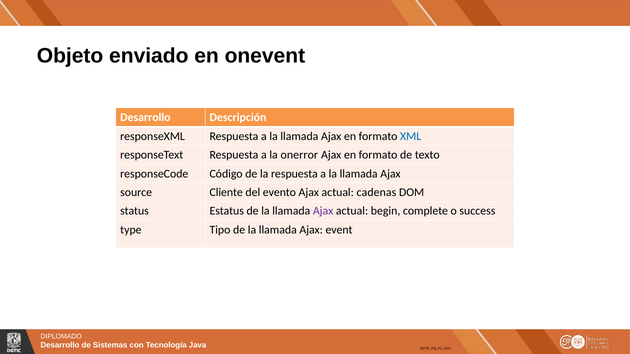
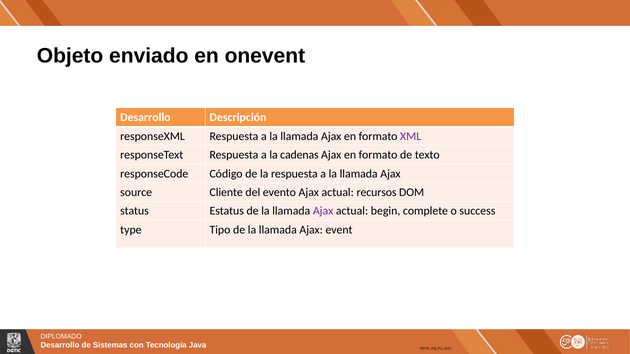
XML colour: blue -> purple (411, 136)
onerror: onerror -> cadenas (299, 155)
cadenas: cadenas -> recursos (377, 193)
